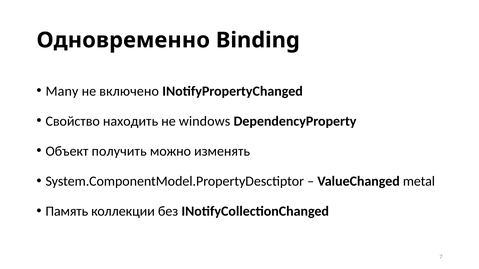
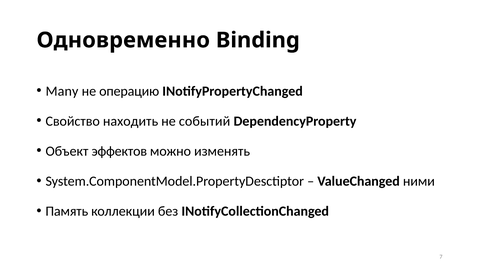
включено: включено -> операцию (129, 91)
windows: windows -> событий (205, 121)
получить: получить -> эффектов (119, 151)
metal: metal -> ними (419, 181)
